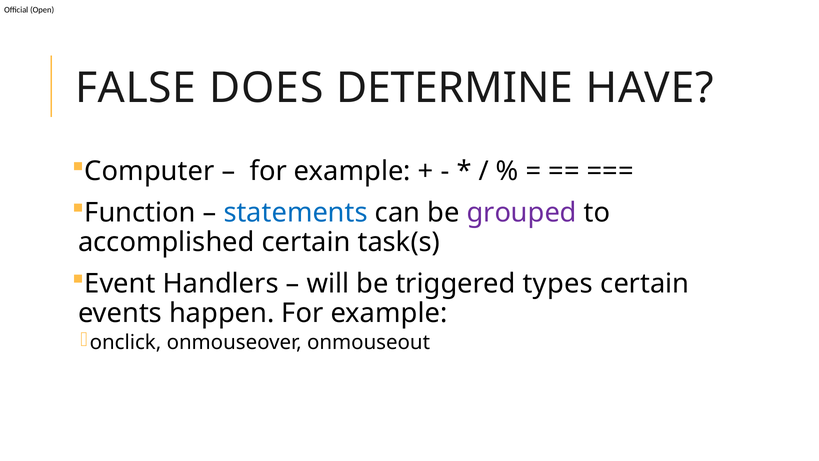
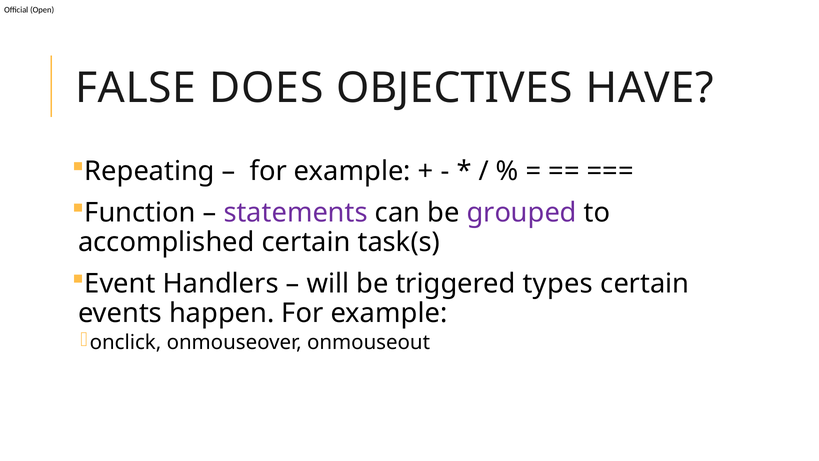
DETERMINE: DETERMINE -> OBJECTIVES (454, 88)
Computer: Computer -> Repeating (150, 171)
statements colour: blue -> purple (296, 213)
